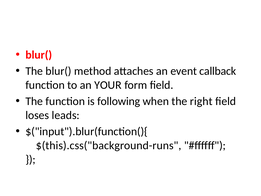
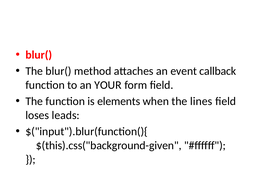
following: following -> elements (119, 101)
right: right -> lines (201, 101)
$(this).css("background-runs: $(this).css("background-runs -> $(this).css("background-given (109, 145)
